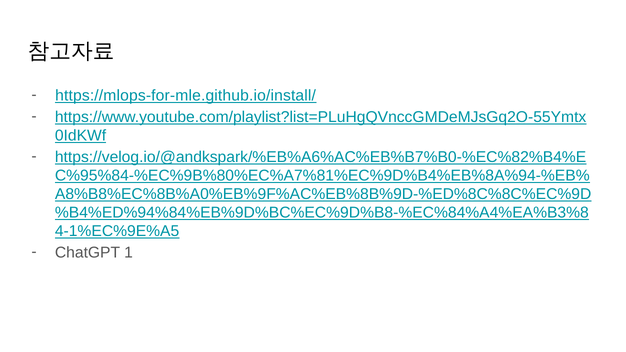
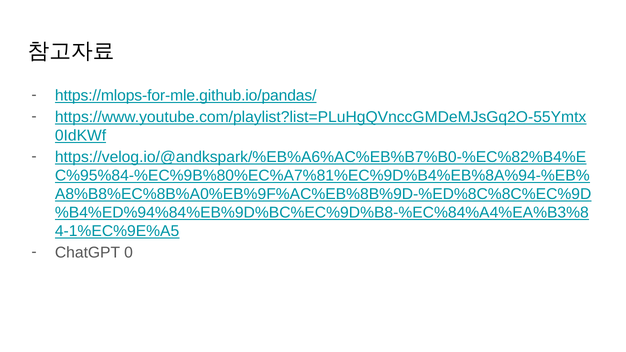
https://mlops-for-mle.github.io/install/: https://mlops-for-mle.github.io/install/ -> https://mlops-for-mle.github.io/pandas/ (186, 96)
1: 1 -> 0 (129, 253)
